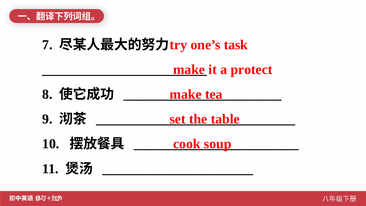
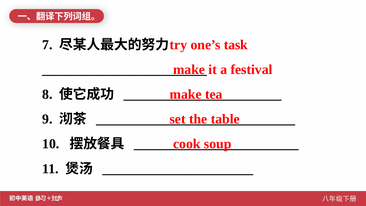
protect: protect -> festival (252, 70)
